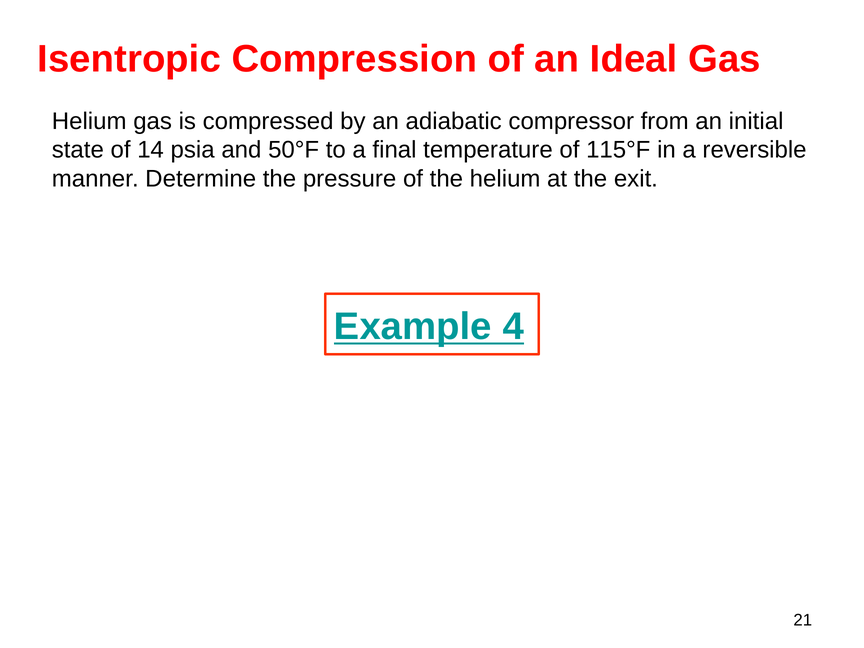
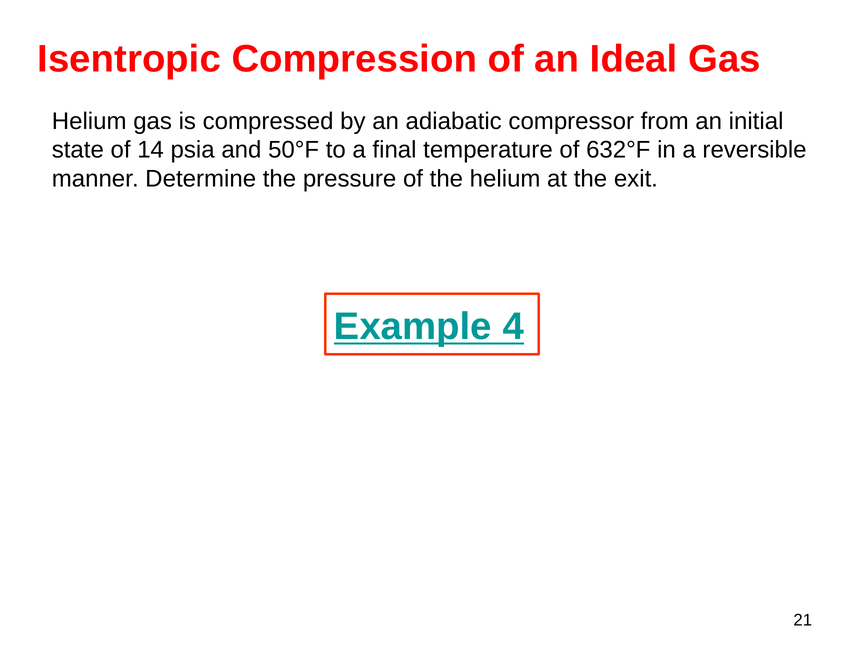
115°F: 115°F -> 632°F (618, 150)
